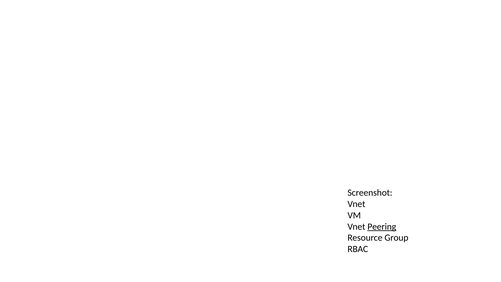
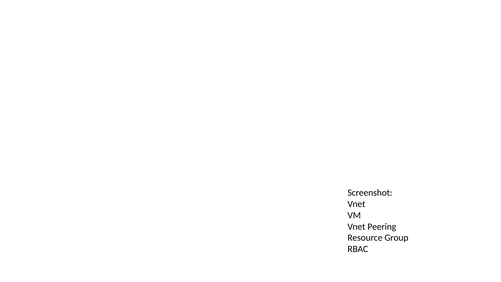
Peering underline: present -> none (382, 226)
